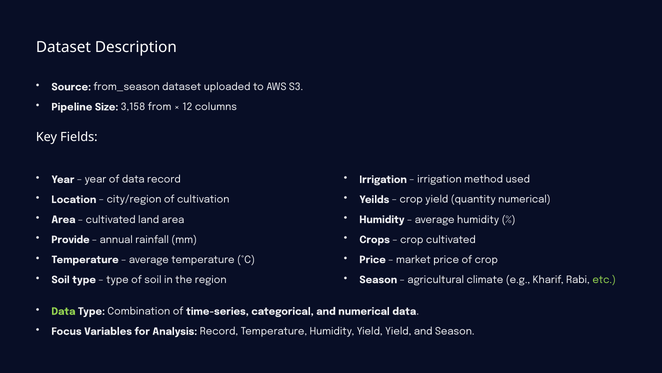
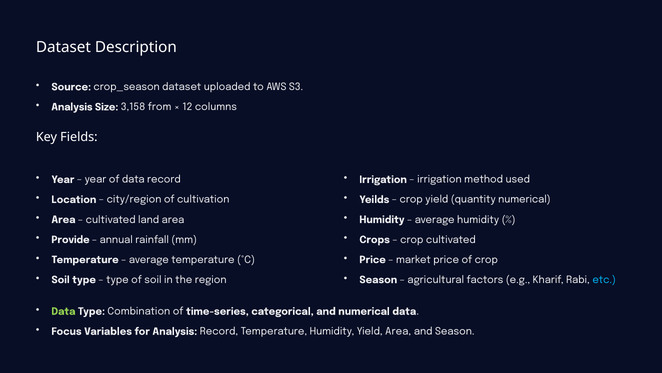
from_season: from_season -> crop_season (127, 87)
Pipeline: Pipeline -> Analysis (72, 107)
climate: climate -> factors (485, 279)
etc colour: light green -> light blue (604, 279)
Yield Yield: Yield -> Area (398, 331)
